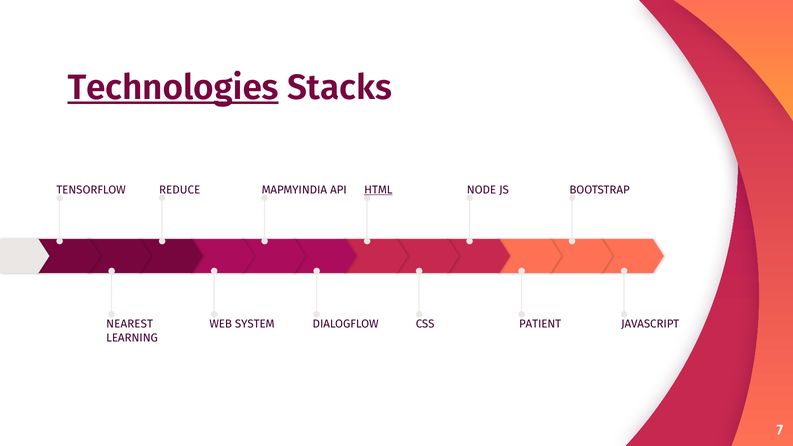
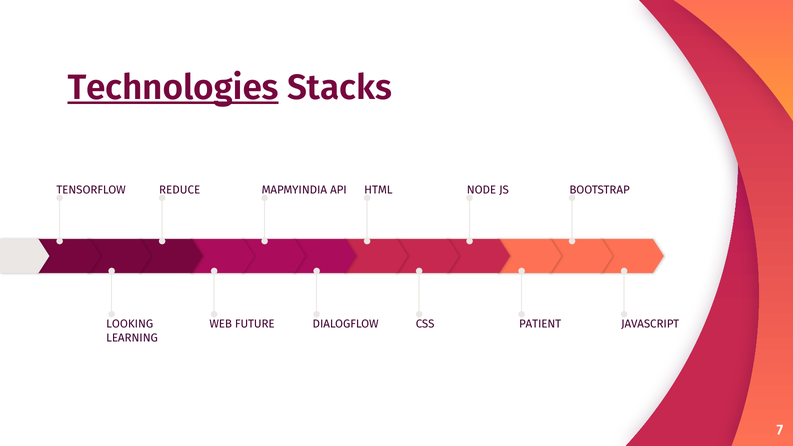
HTML underline: present -> none (378, 190)
NEAREST: NEAREST -> LOOKING (130, 324)
SYSTEM: SYSTEM -> FUTURE (255, 324)
